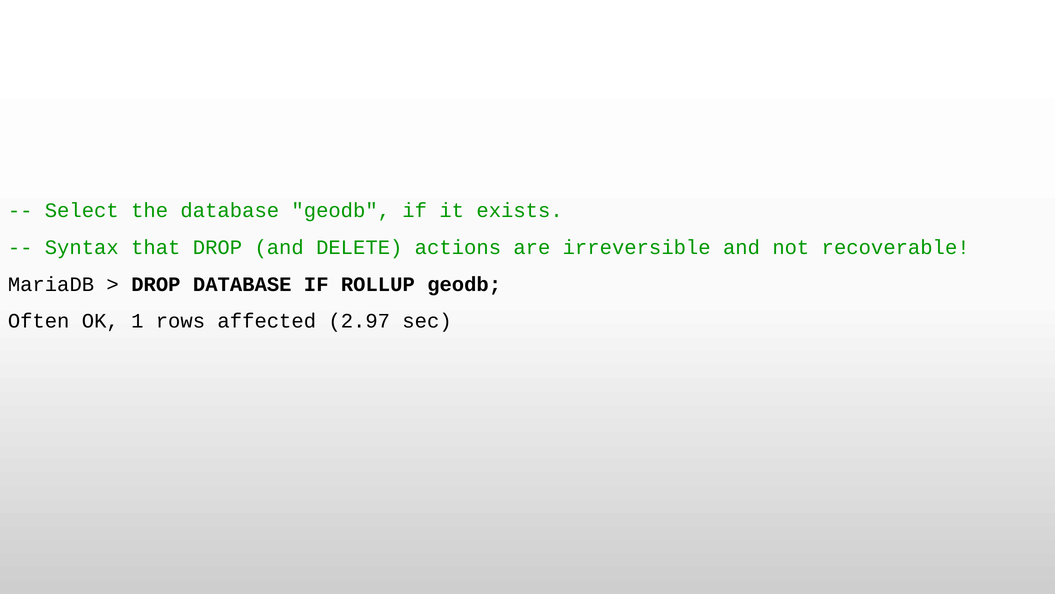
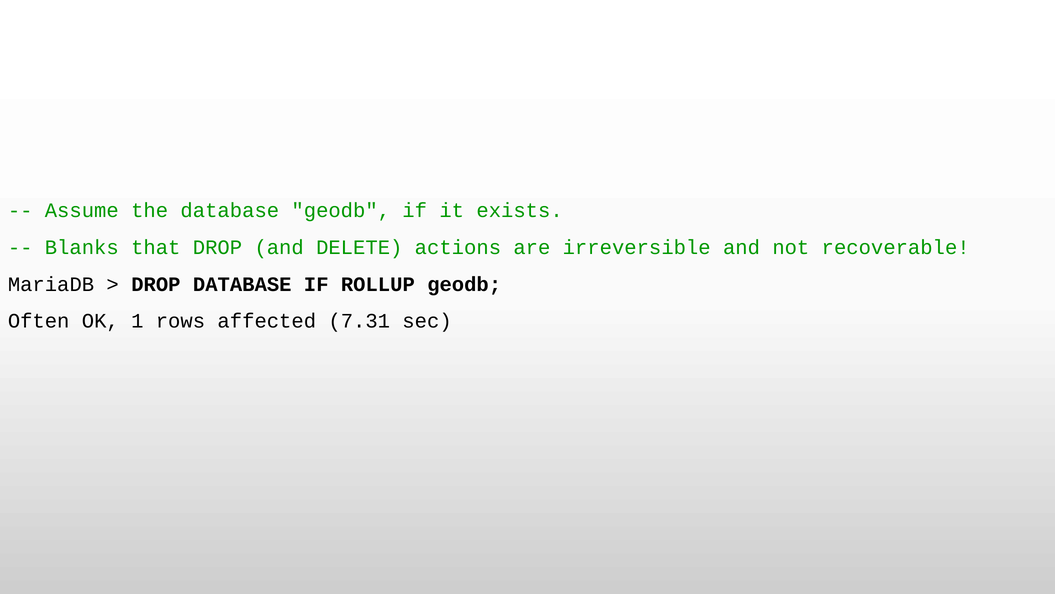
Select: Select -> Assume (82, 210)
Syntax: Syntax -> Blanks (82, 247)
2.97: 2.97 -> 7.31 (359, 321)
